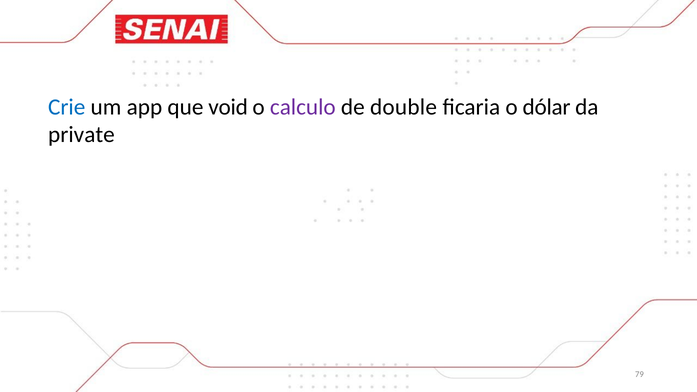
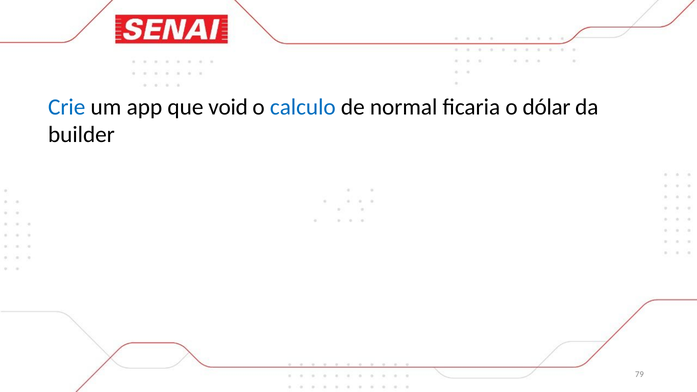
calculo colour: purple -> blue (303, 107)
double: double -> normal (404, 107)
private: private -> builder (81, 135)
